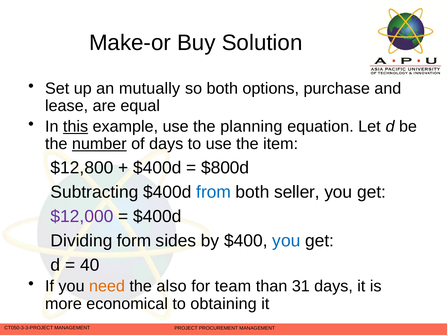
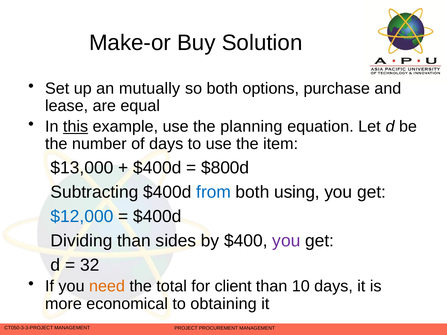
number underline: present -> none (99, 144)
$12,800: $12,800 -> $13,000 (82, 168)
seller: seller -> using (297, 192)
$12,000 colour: purple -> blue (82, 217)
Dividing form: form -> than (134, 241)
you colour: blue -> purple (286, 241)
40: 40 -> 32 (90, 265)
also: also -> total (172, 287)
team: team -> client (233, 287)
31: 31 -> 10 (301, 287)
